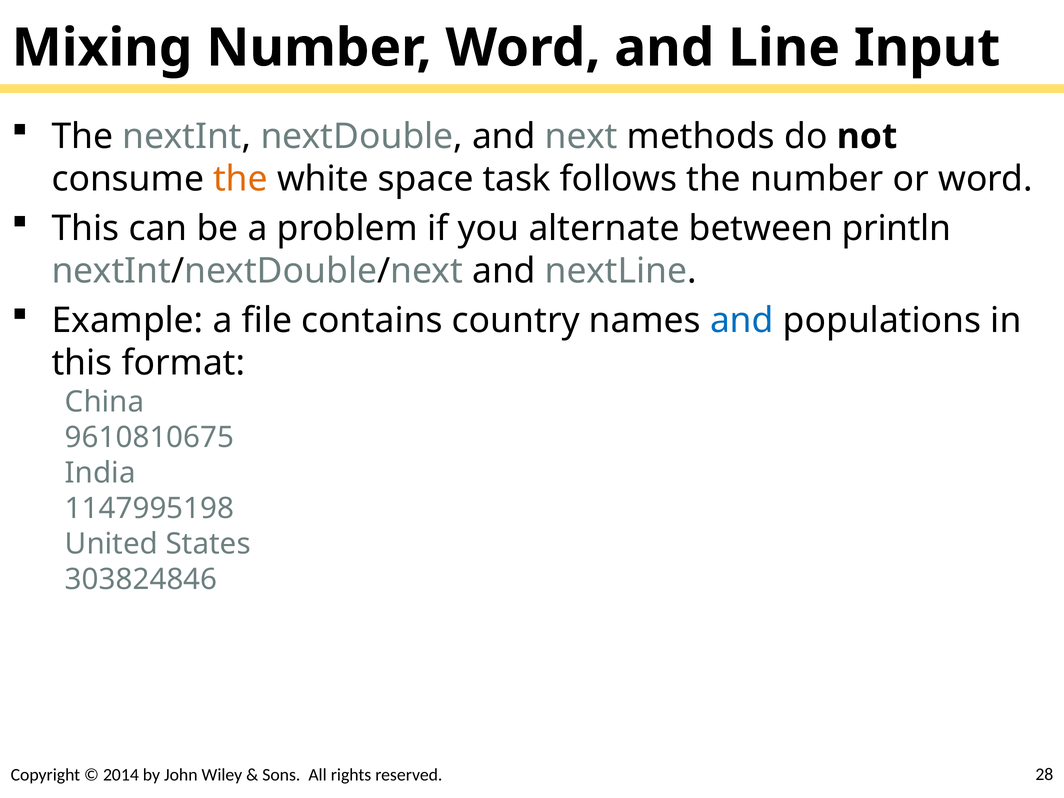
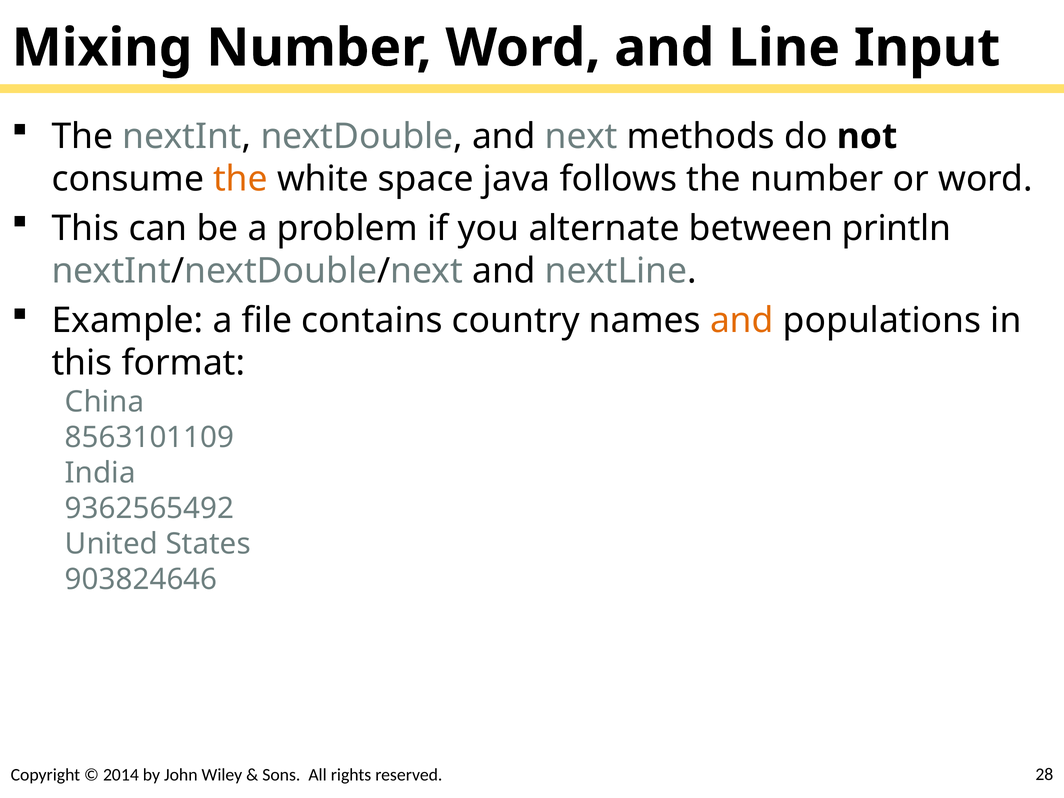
task: task -> java (517, 179)
and colour: blue -> orange (742, 321)
9610810675: 9610810675 -> 8563101109 (150, 437)
1147995198: 1147995198 -> 9362565492 (150, 508)
303824846: 303824846 -> 903824646 (141, 579)
